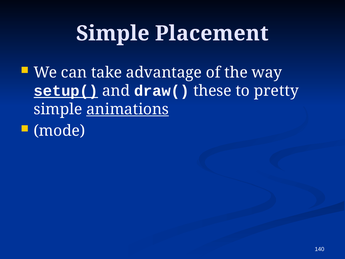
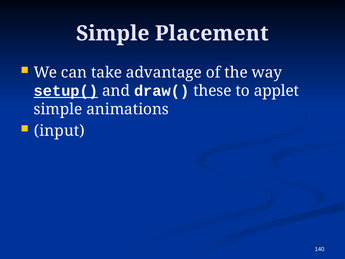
pretty: pretty -> applet (276, 91)
animations underline: present -> none (128, 109)
mode: mode -> input (59, 131)
